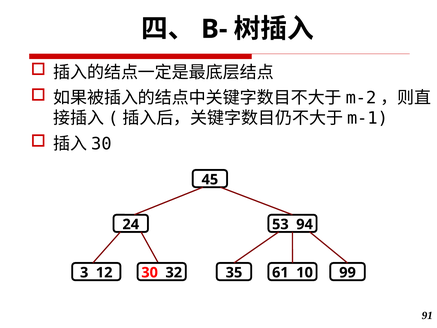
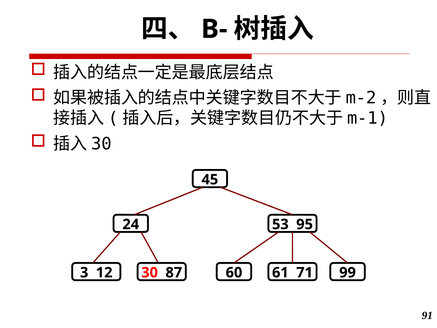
94: 94 -> 95 (305, 224)
32: 32 -> 87 (174, 272)
35: 35 -> 60 (234, 272)
10: 10 -> 71 (305, 272)
